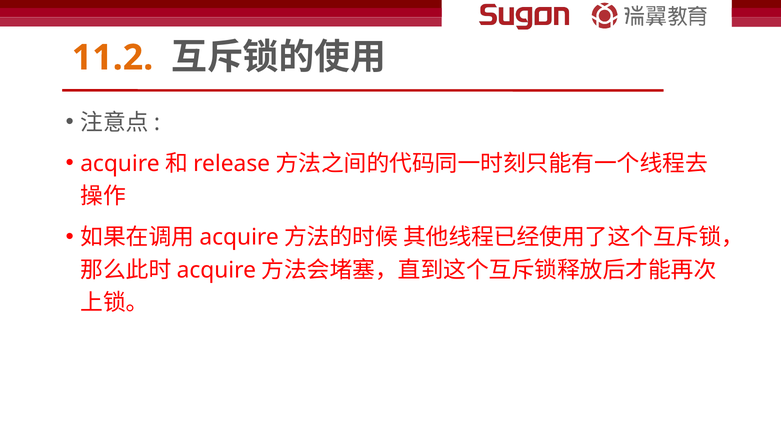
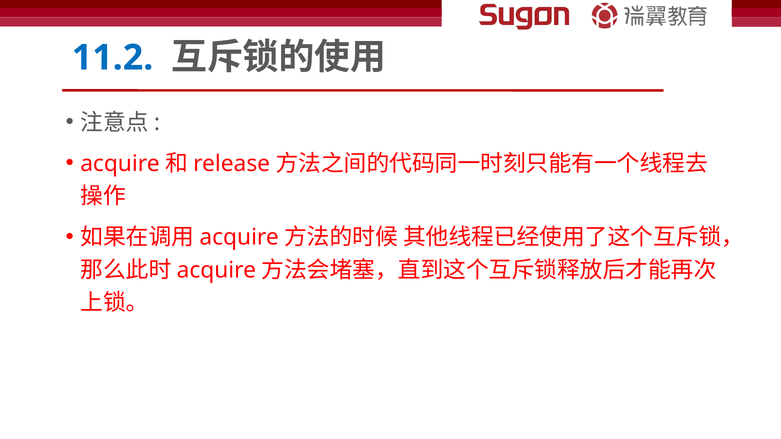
11.2 colour: orange -> blue (113, 58)
